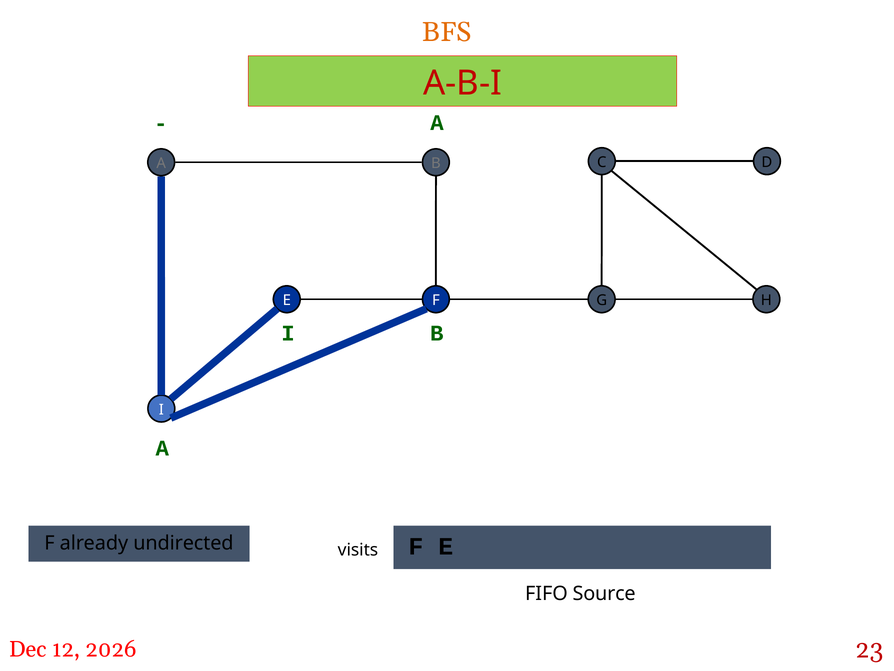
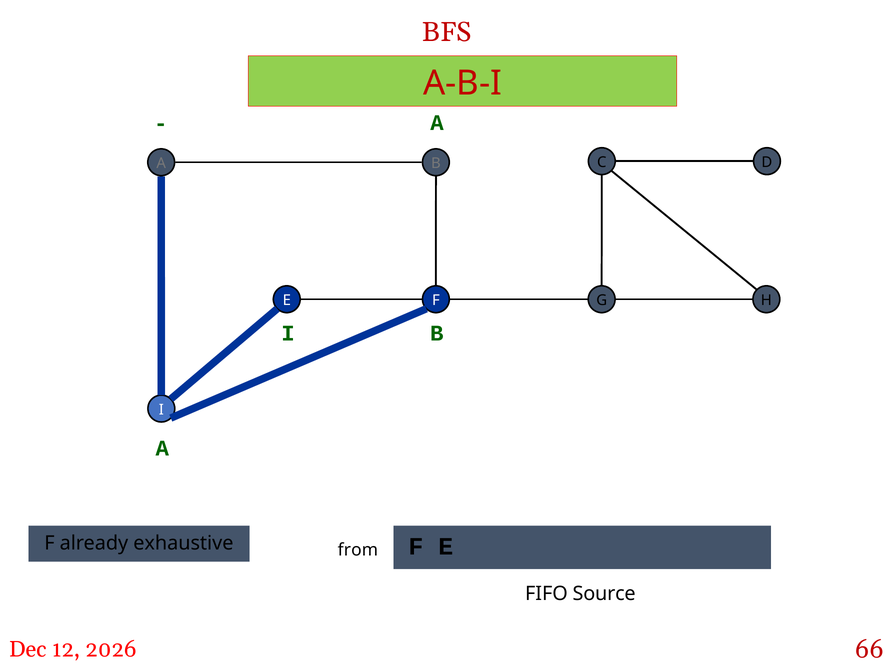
BFS colour: orange -> red (447, 32)
undirected: undirected -> exhaustive (183, 543)
visits: visits -> from (358, 549)
23: 23 -> 66 (869, 649)
